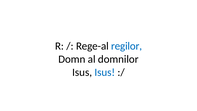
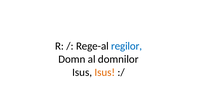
Isus colour: blue -> orange (105, 72)
